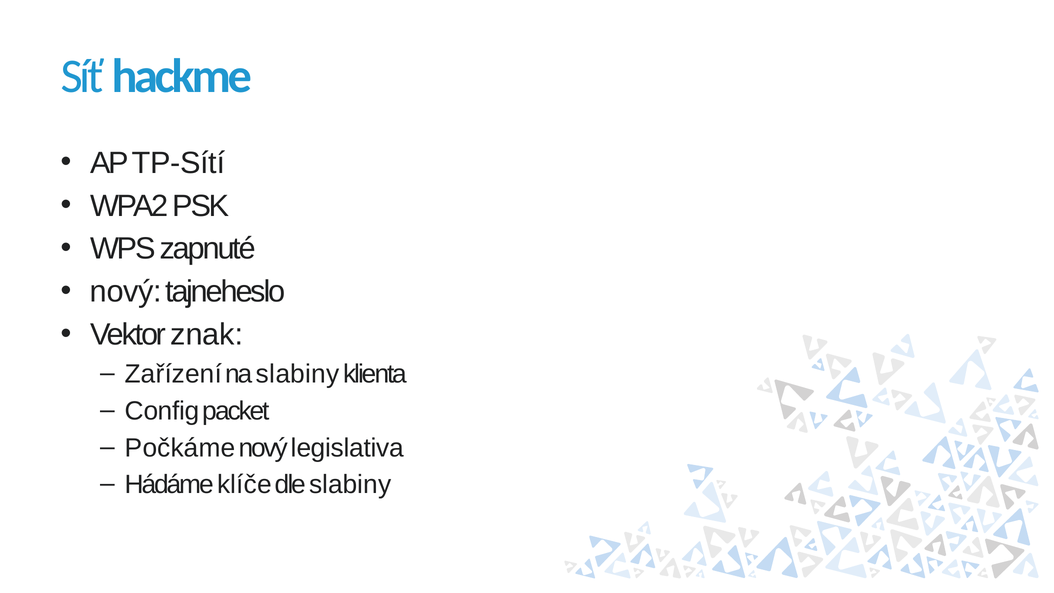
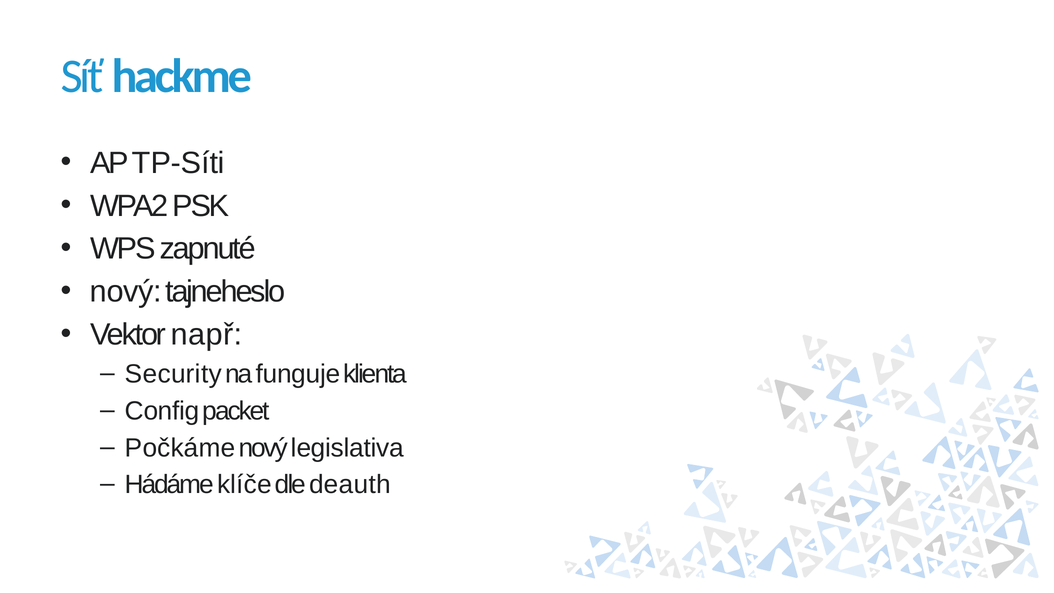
TP-Sítí: TP-Sítí -> TP-Síti (178, 163)
znak: znak -> např (206, 335)
Zařízení: Zařízení -> Security (173, 374)
na slabiny: slabiny -> funguje (298, 374)
dle slabiny: slabiny -> deauth (350, 485)
